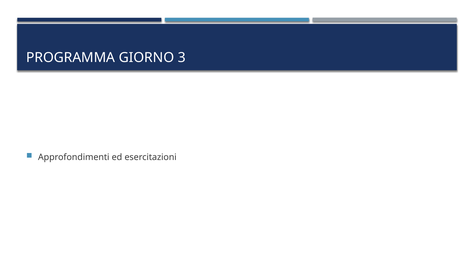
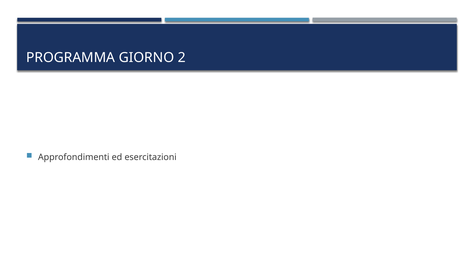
3: 3 -> 2 (182, 58)
